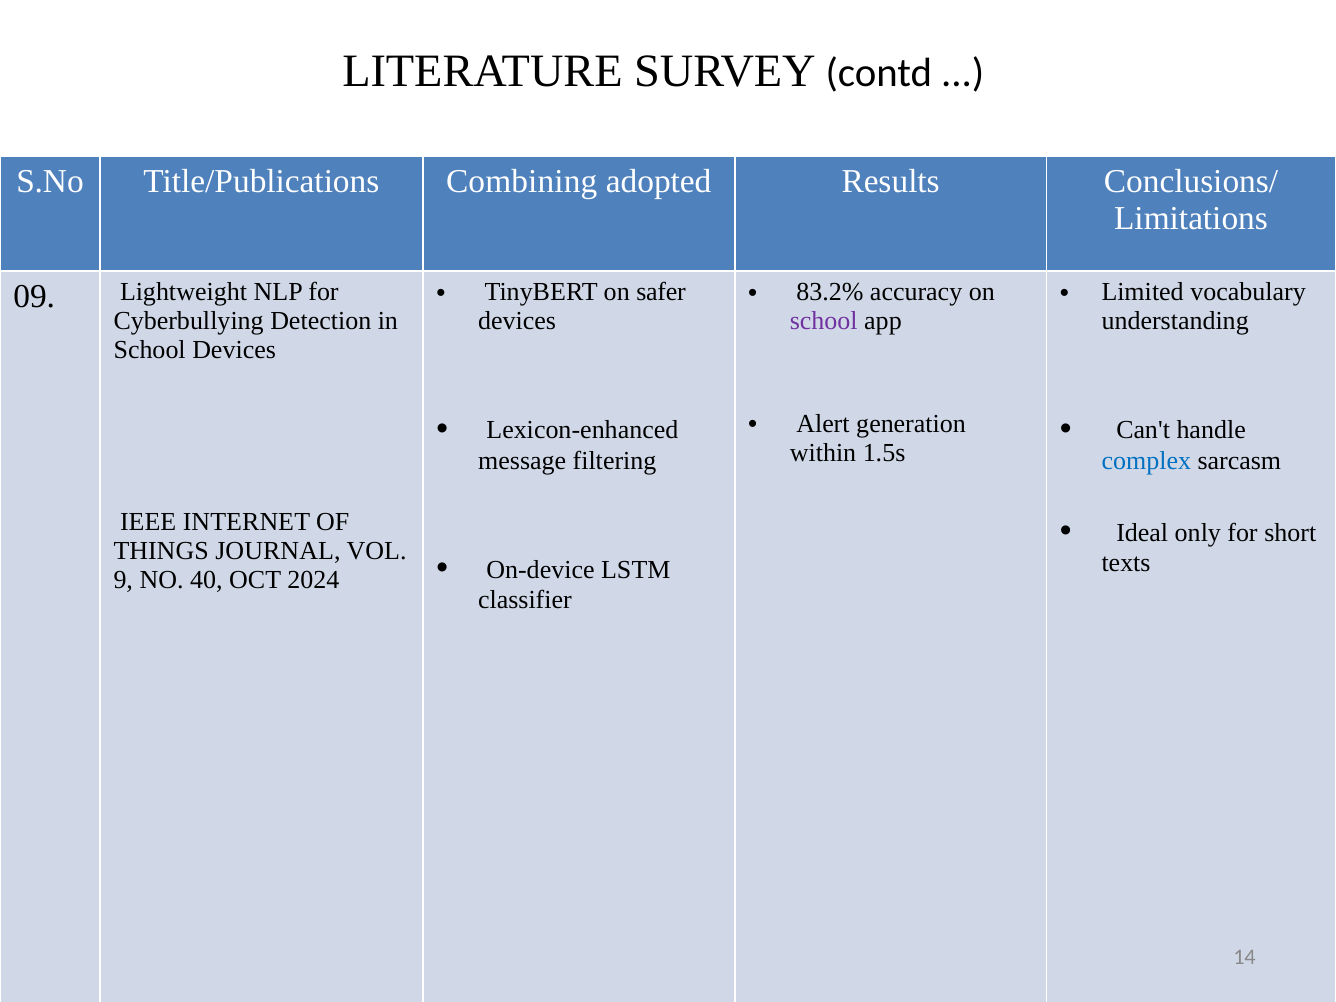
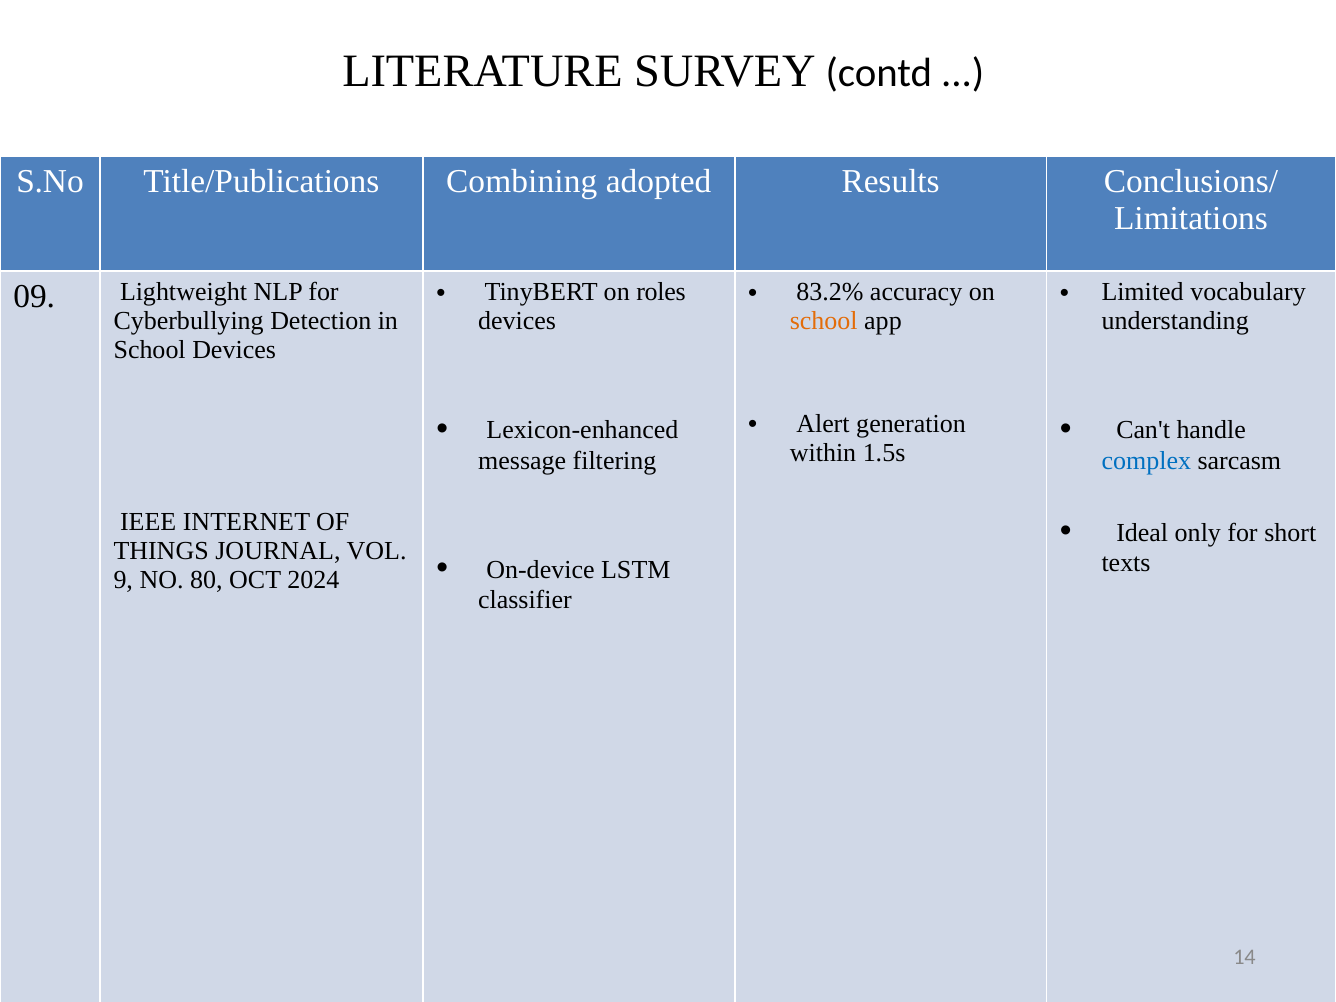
safer: safer -> roles (661, 292)
school colour: purple -> orange (824, 321)
40: 40 -> 80 (206, 580)
